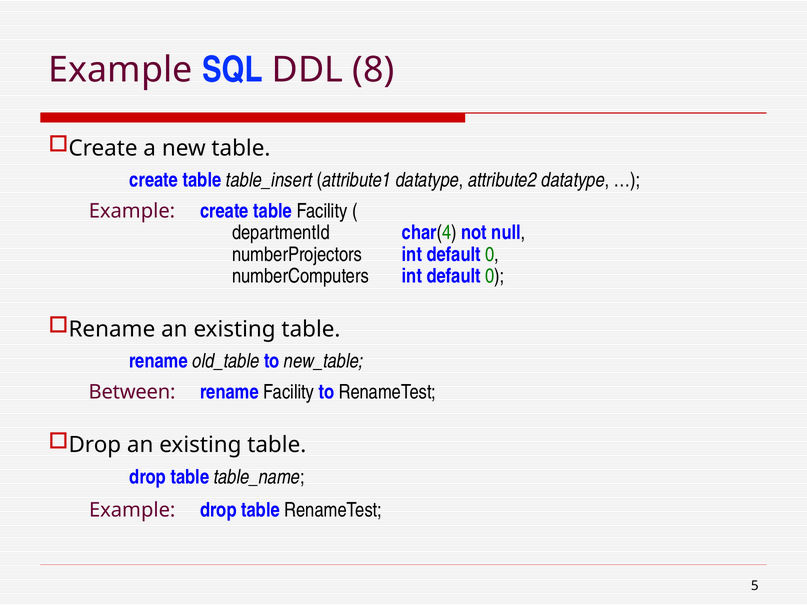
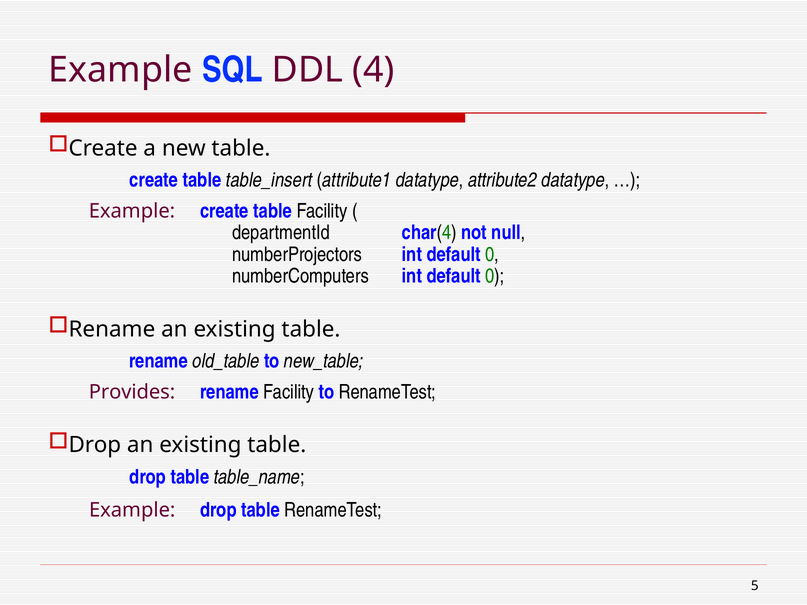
8: 8 -> 4 (373, 70)
Between: Between -> Provides (132, 392)
